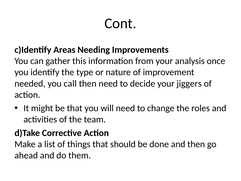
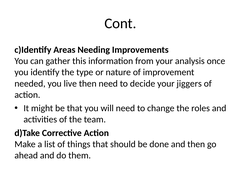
call: call -> live (70, 83)
